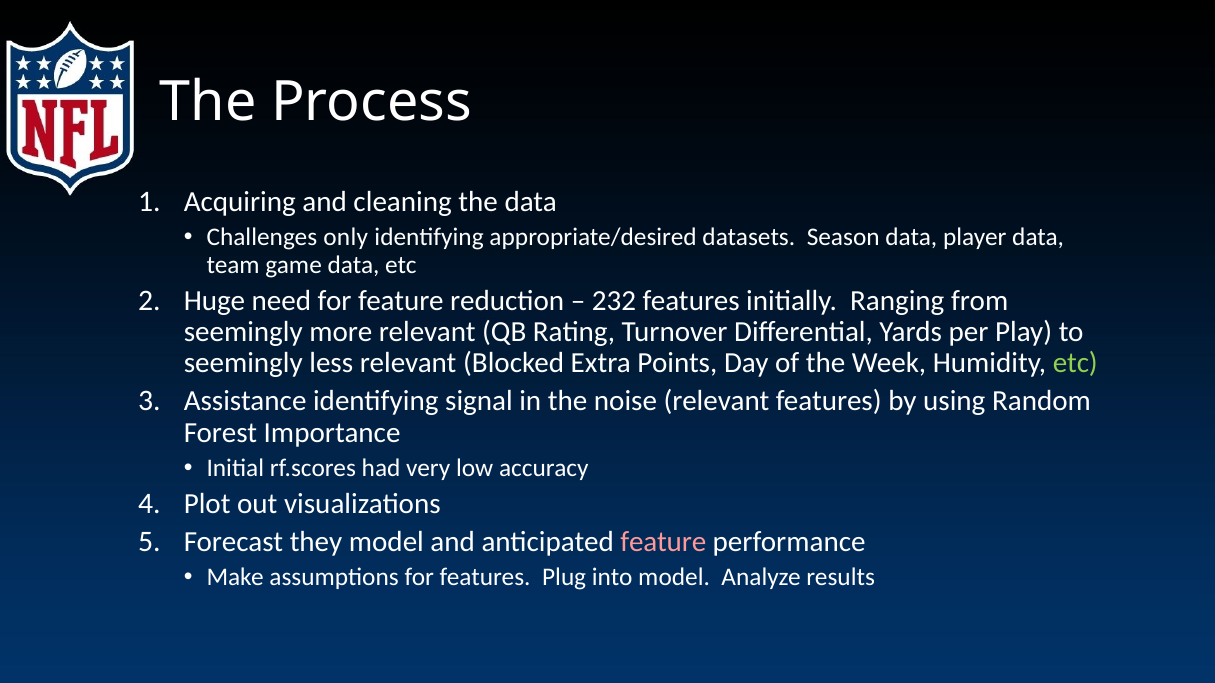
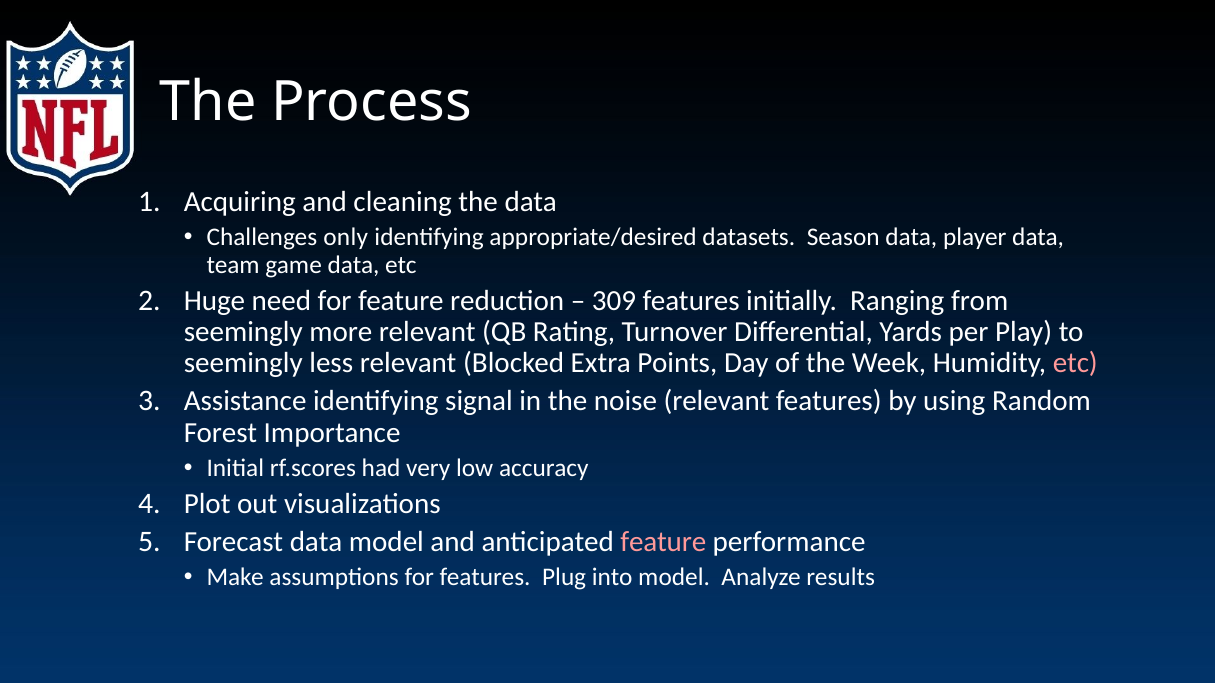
232: 232 -> 309 (614, 301)
etc colour: light green -> pink (1075, 364)
Forecast they: they -> data (316, 542)
